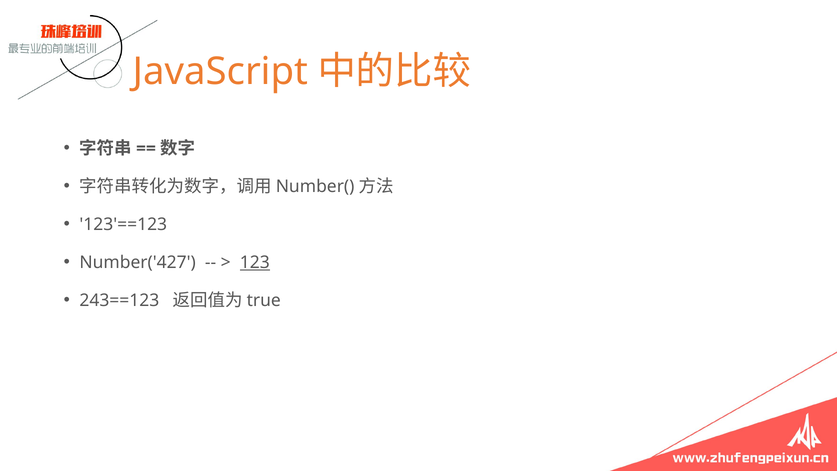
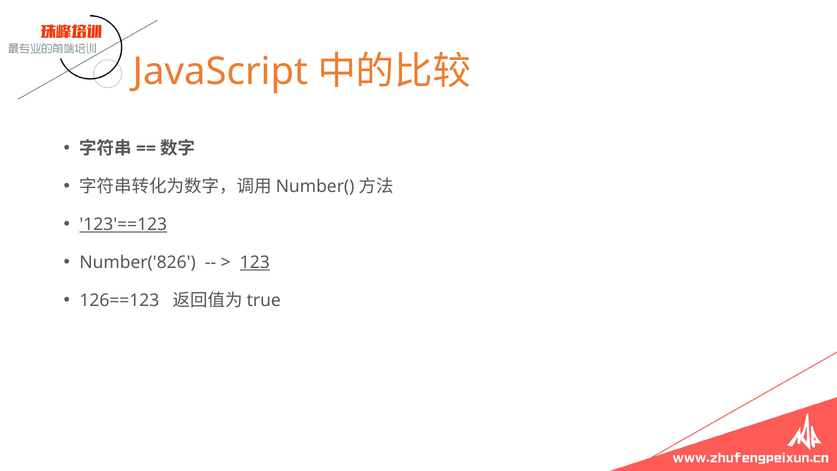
123'==123 underline: none -> present (123, 224)
Number('427: Number('427 -> Number('826 (138, 262)
243==123: 243==123 -> 126==123 (119, 301)
